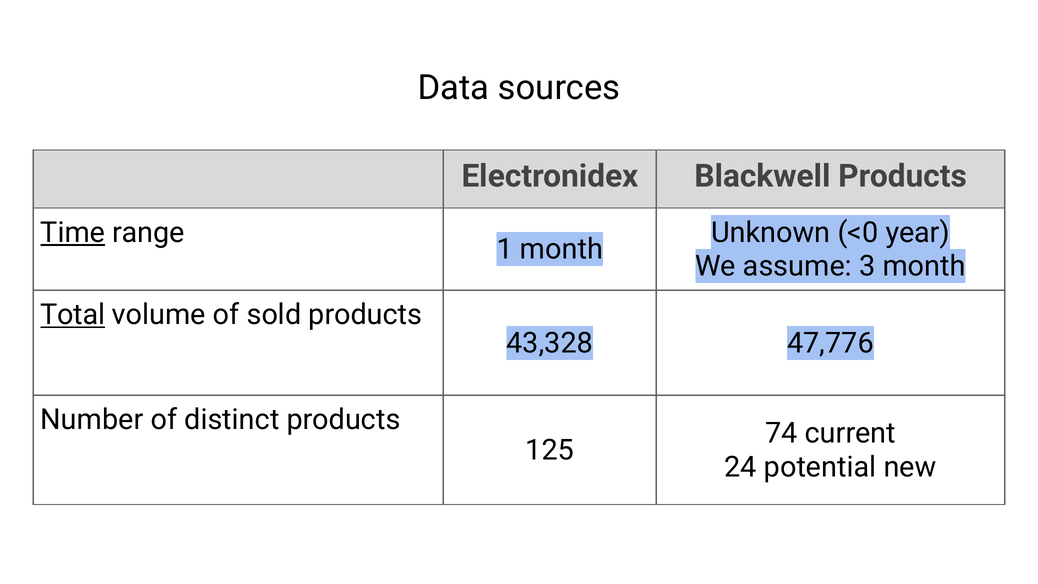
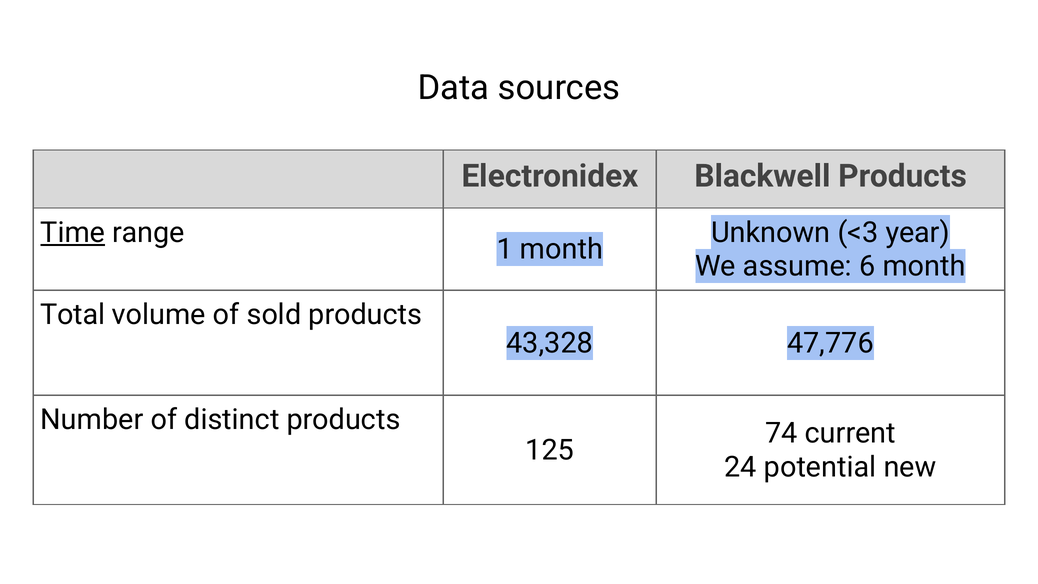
<0: <0 -> <3 (858, 232)
3: 3 -> 6 (867, 266)
Total underline: present -> none (73, 315)
